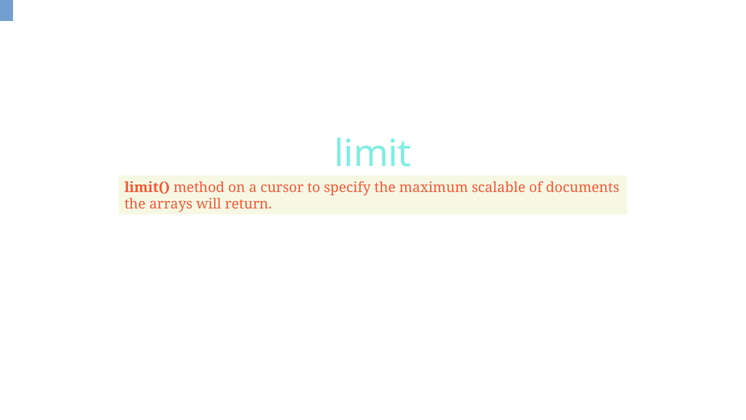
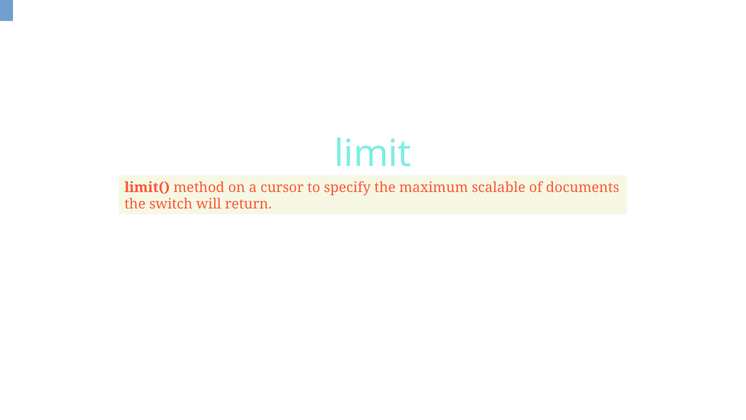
arrays: arrays -> switch (171, 204)
